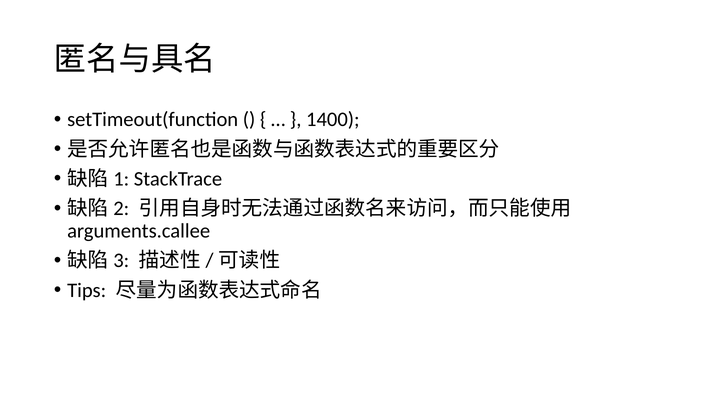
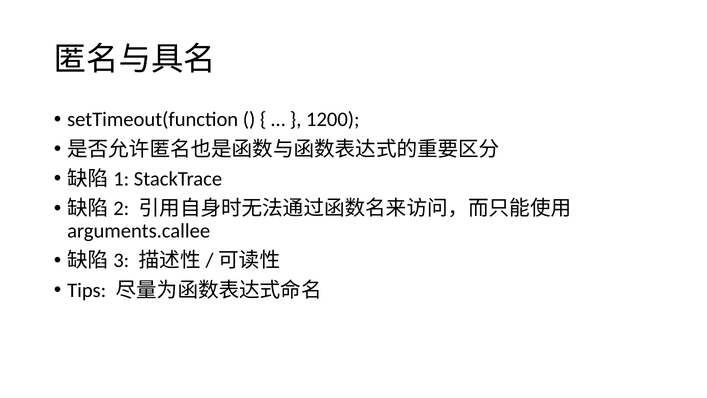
1400: 1400 -> 1200 (333, 120)
